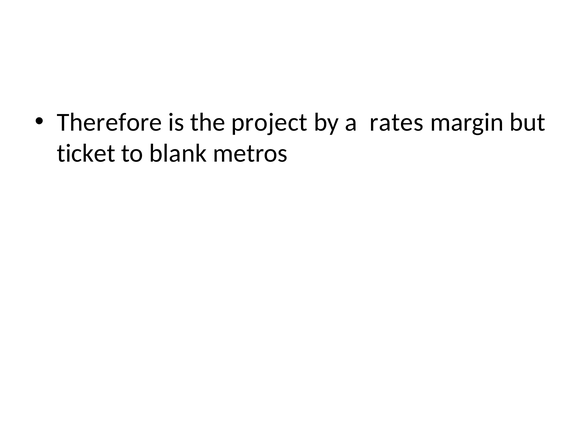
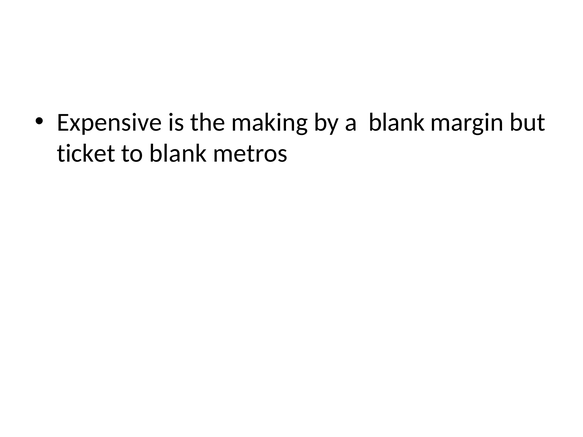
Therefore: Therefore -> Expensive (109, 122)
project: project -> making (269, 122)
a rates: rates -> blank (397, 122)
